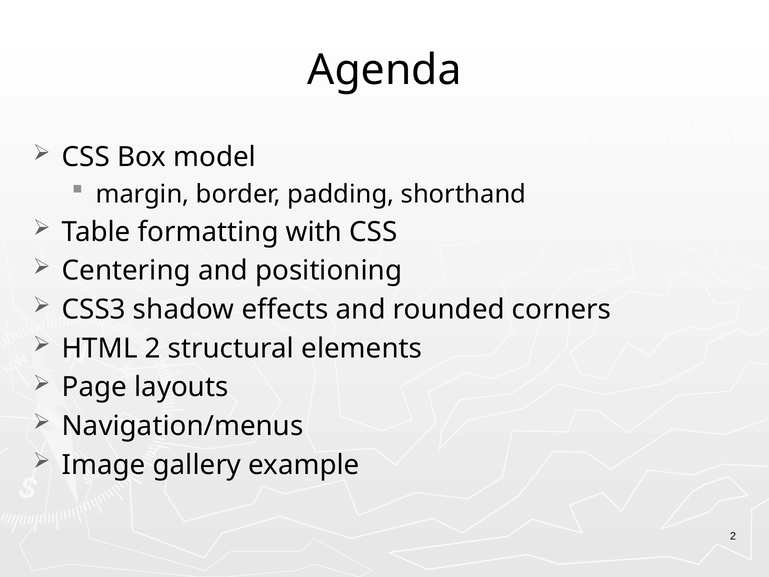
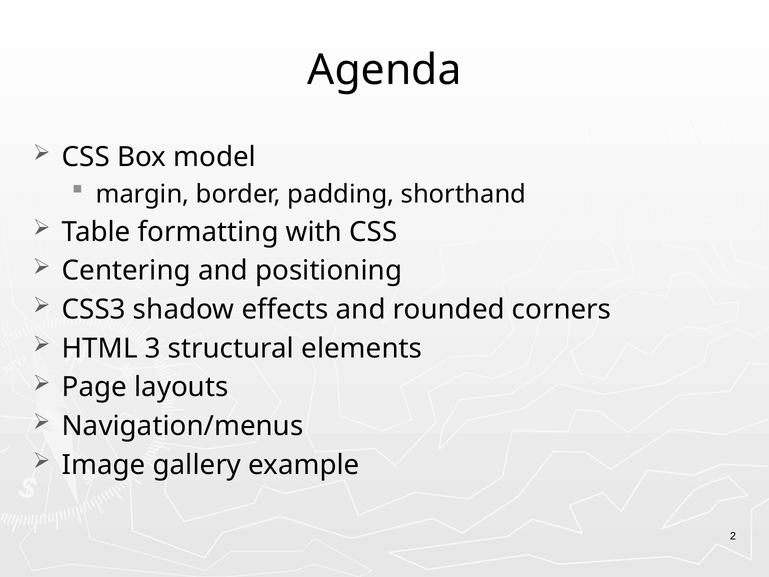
HTML 2: 2 -> 3 (153, 348)
